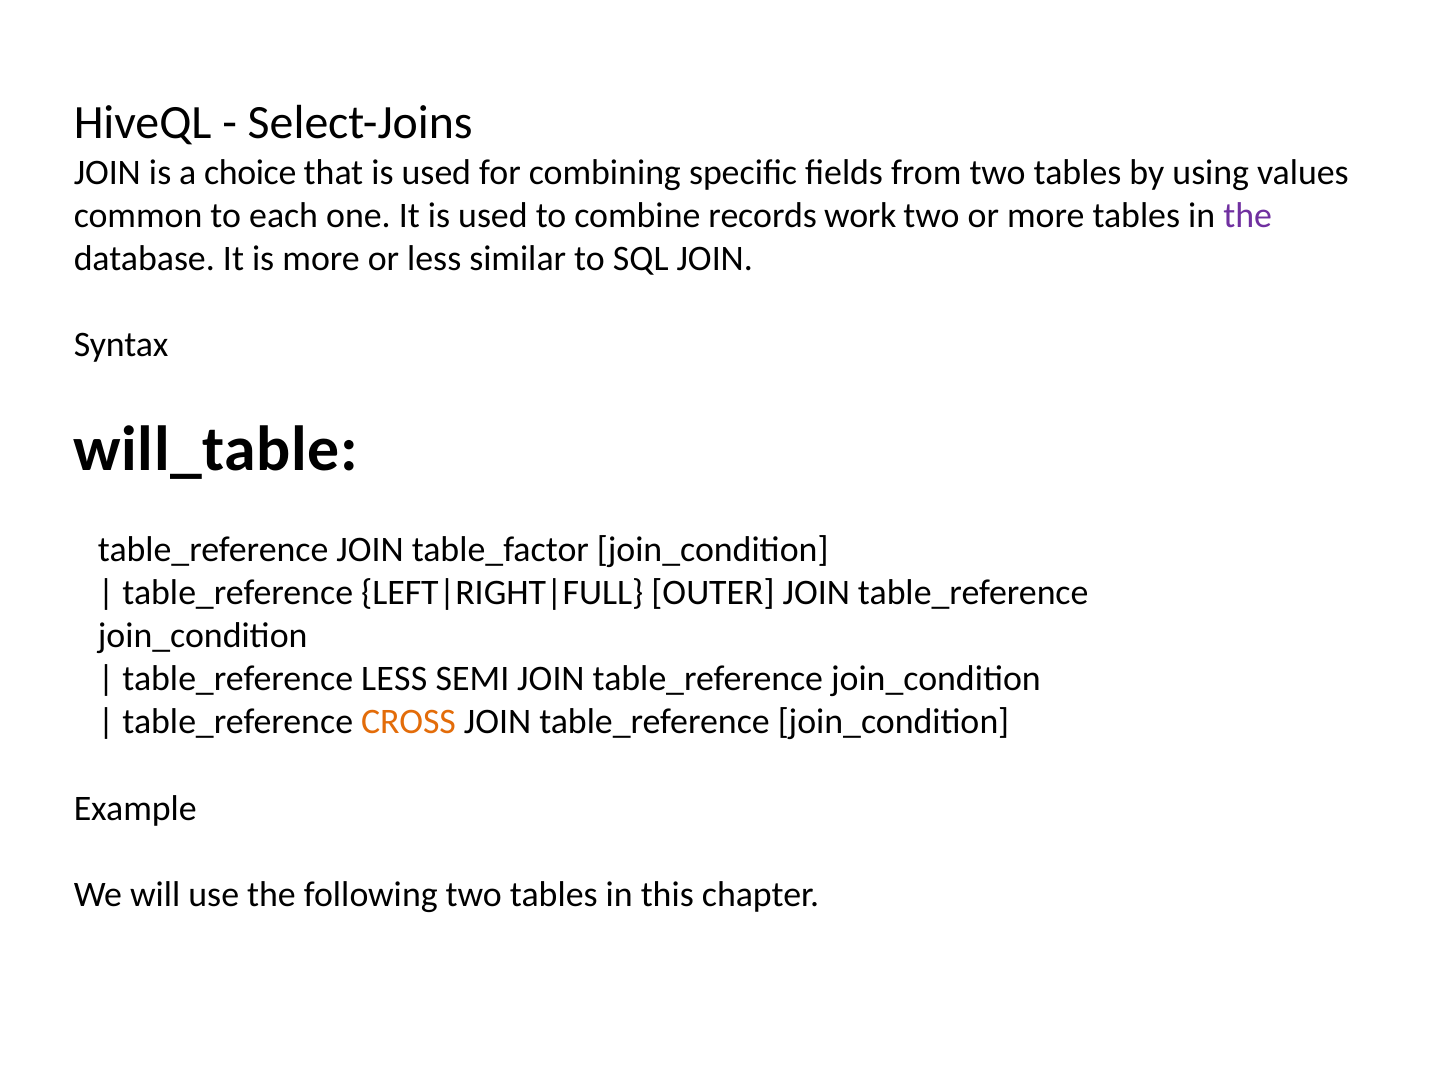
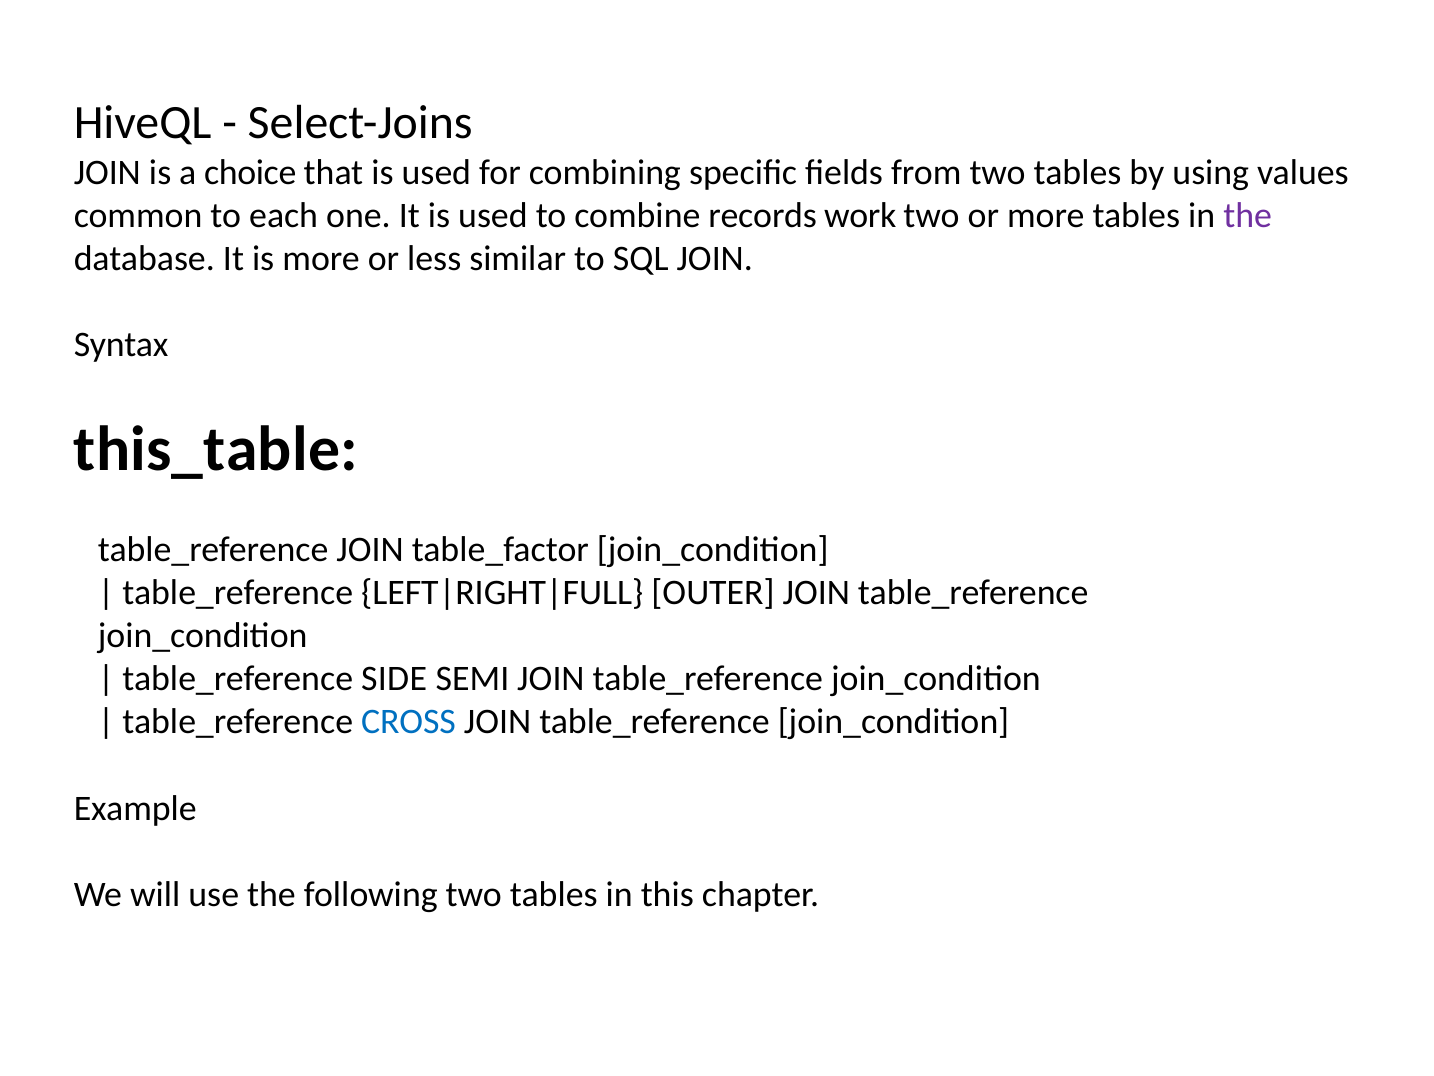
will_table: will_table -> this_table (216, 449)
table_reference LESS: LESS -> SIDE (394, 679)
CROSS colour: orange -> blue (408, 722)
